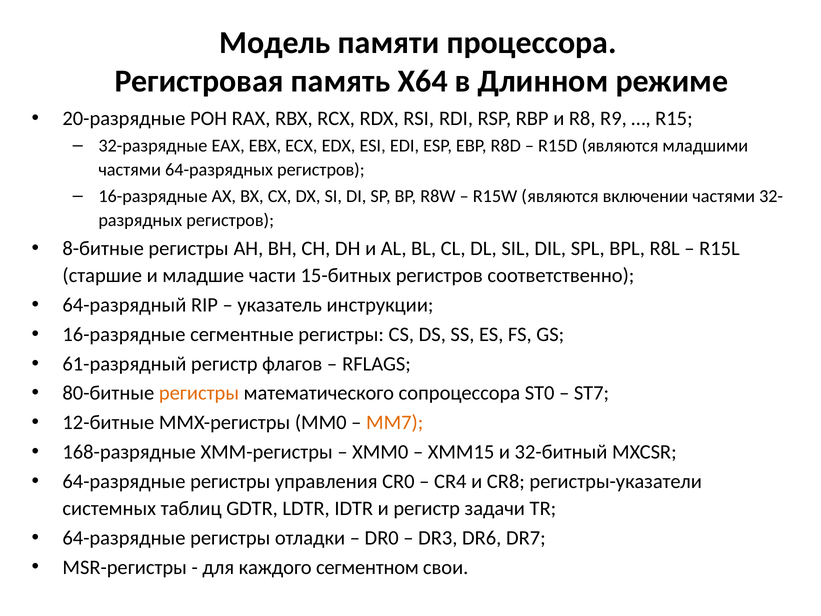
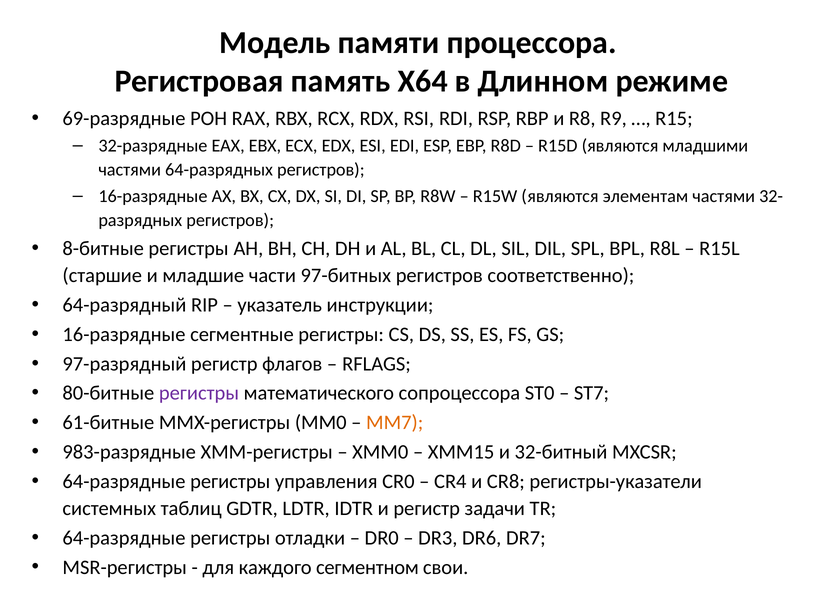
20-разрядные: 20-разрядные -> 69-разрядные (124, 118)
включении: включении -> элементам (645, 196)
15-битных: 15-битных -> 97-битных (346, 276)
61-разрядный: 61-разрядный -> 97-разрядный (124, 364)
регистры colour: orange -> purple (199, 393)
12-битные: 12-битные -> 61-битные (108, 422)
168-разрядные: 168-разрядные -> 983-разрядные (129, 452)
